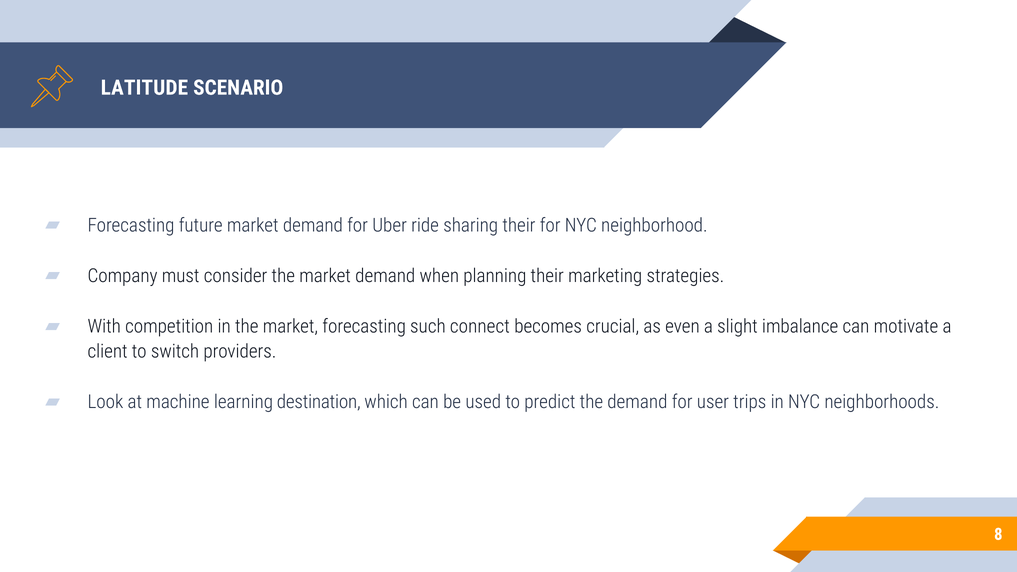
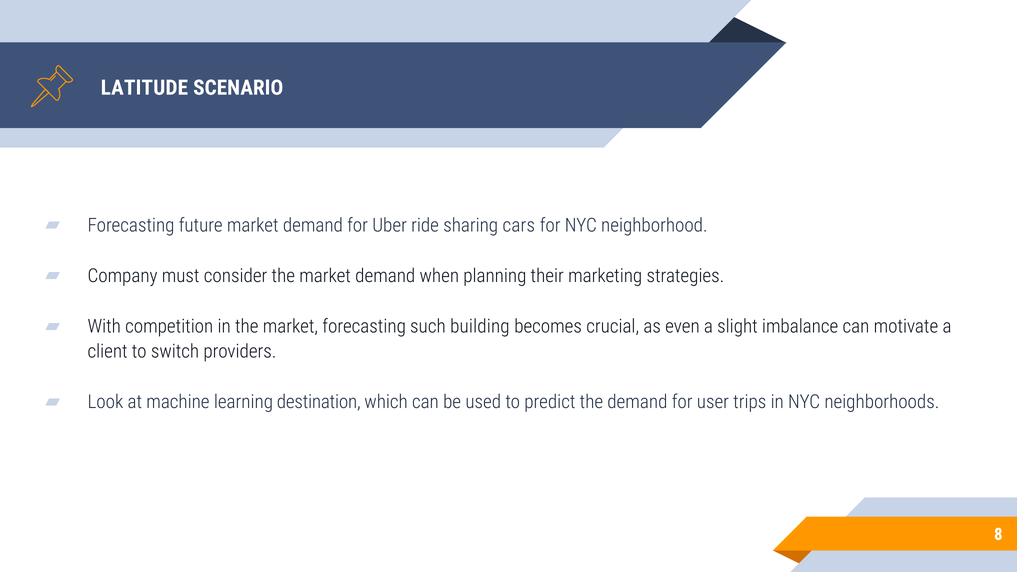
sharing their: their -> cars (519, 225)
connect: connect -> building (480, 326)
